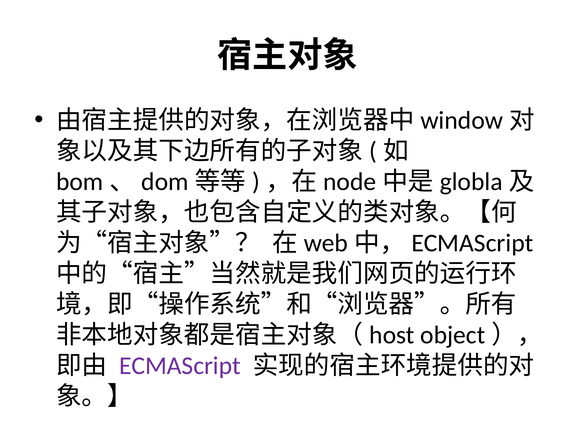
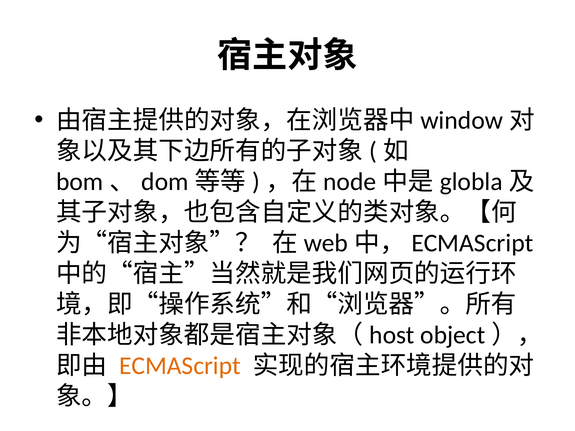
ECMAScript colour: purple -> orange (180, 366)
